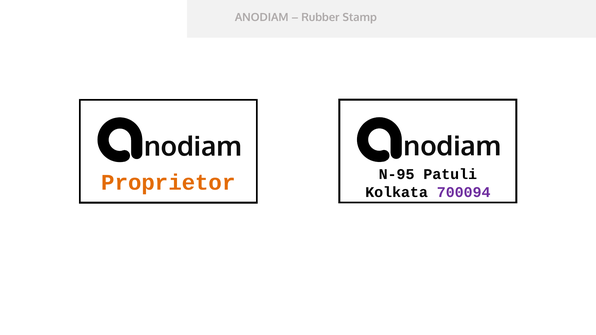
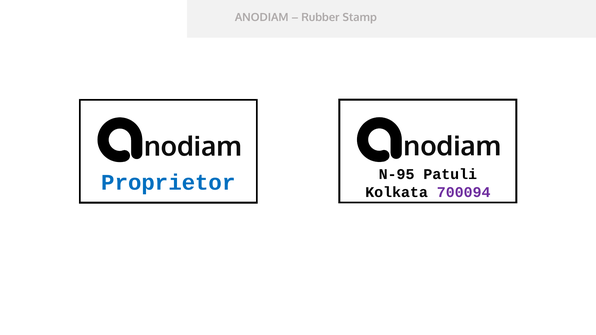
Proprietor colour: orange -> blue (168, 182)
